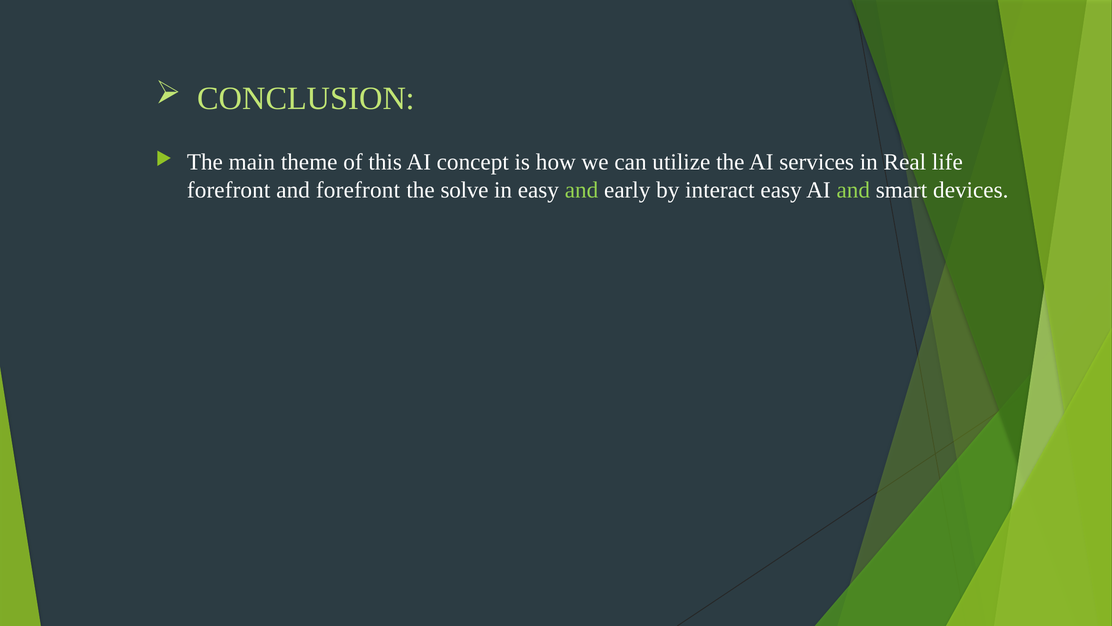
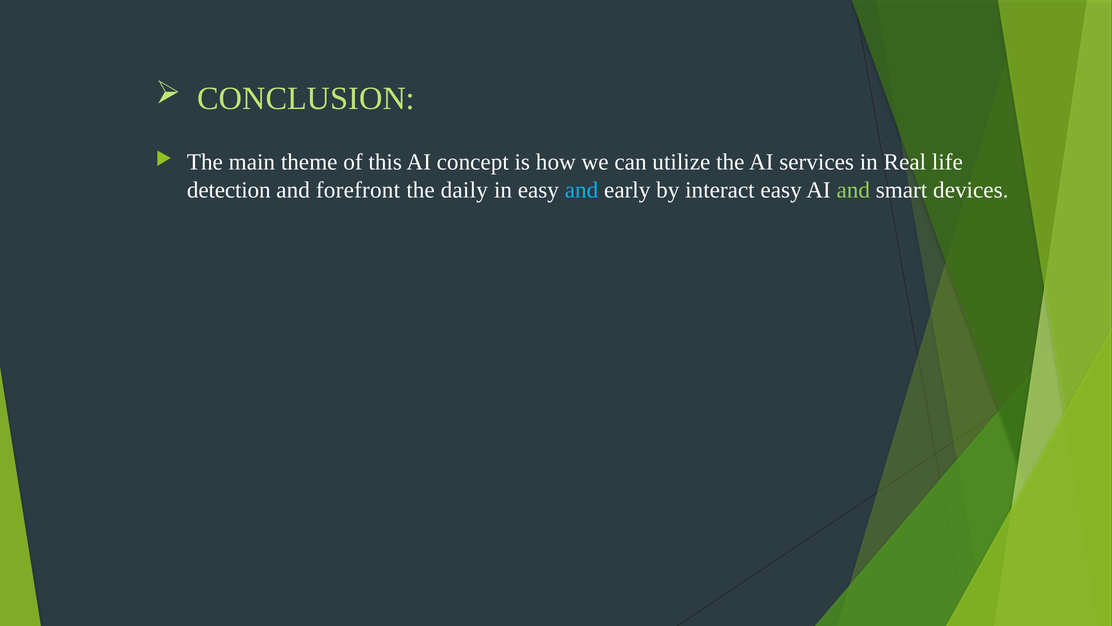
forefront: forefront -> detection (229, 190)
solve: solve -> daily (464, 190)
and colour: light green -> light blue (582, 190)
